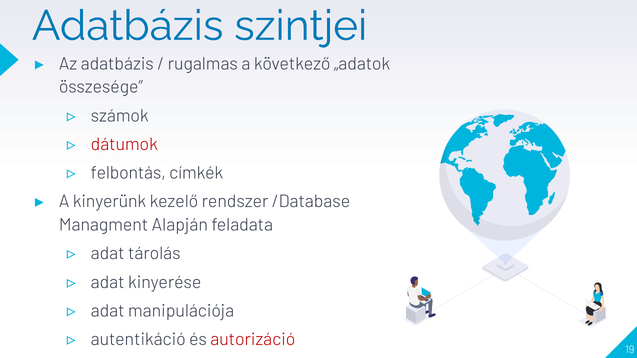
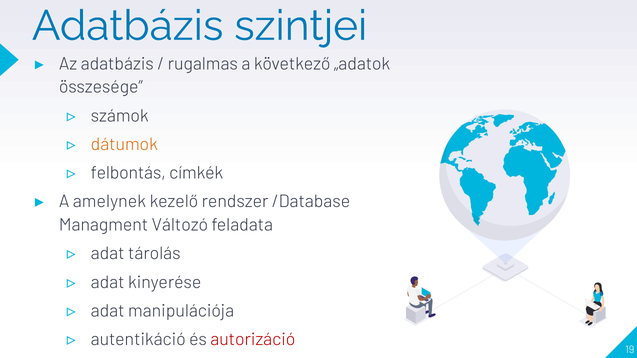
dátumok colour: red -> orange (124, 144)
kinyerünk: kinyerünk -> amelynek (109, 202)
Alapján: Alapján -> Változó (180, 225)
